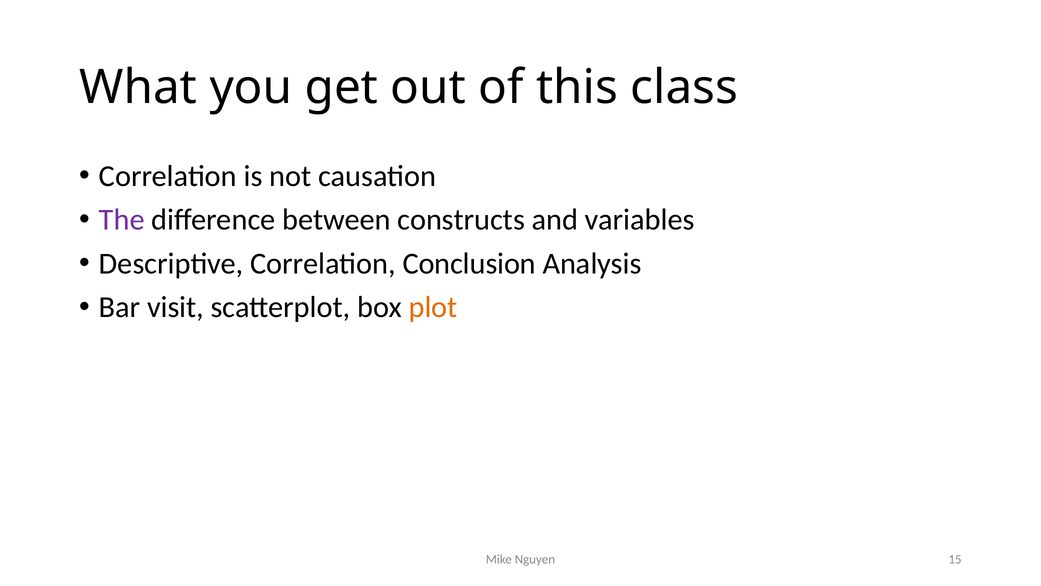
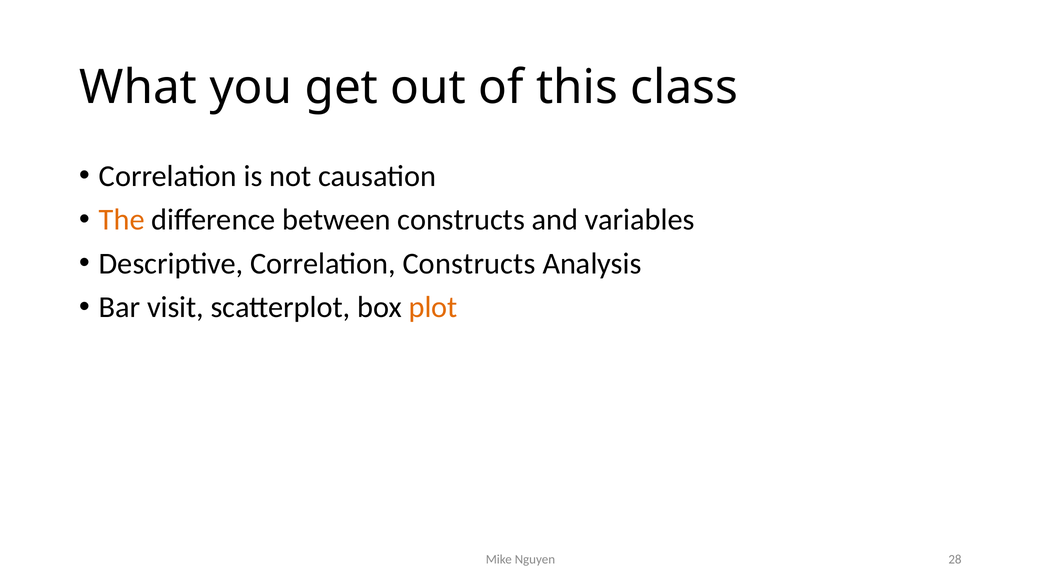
The colour: purple -> orange (122, 220)
Correlation Conclusion: Conclusion -> Constructs (469, 263)
15: 15 -> 28 (955, 559)
